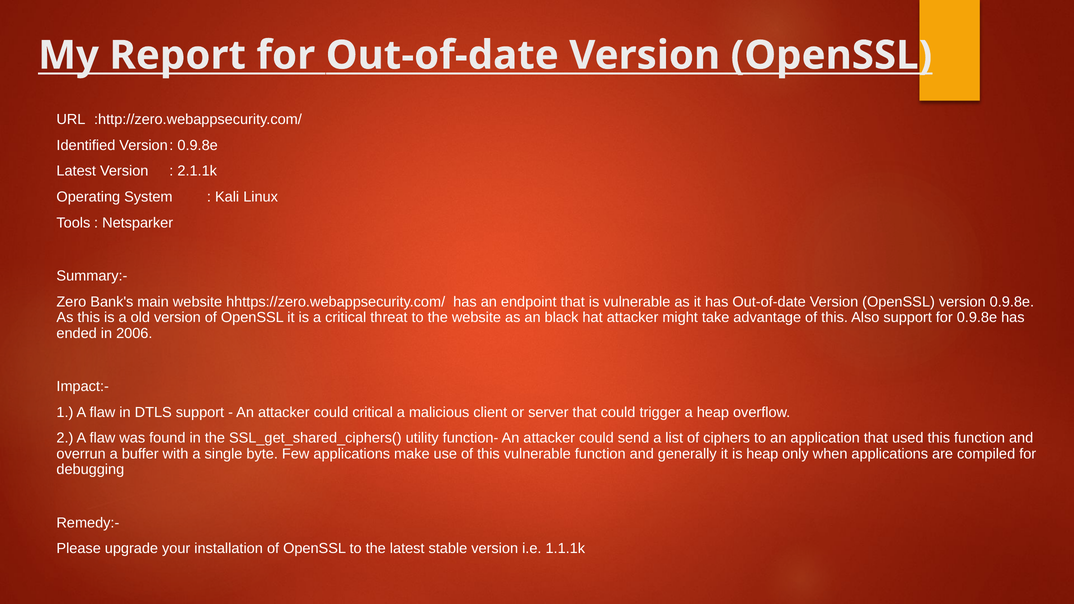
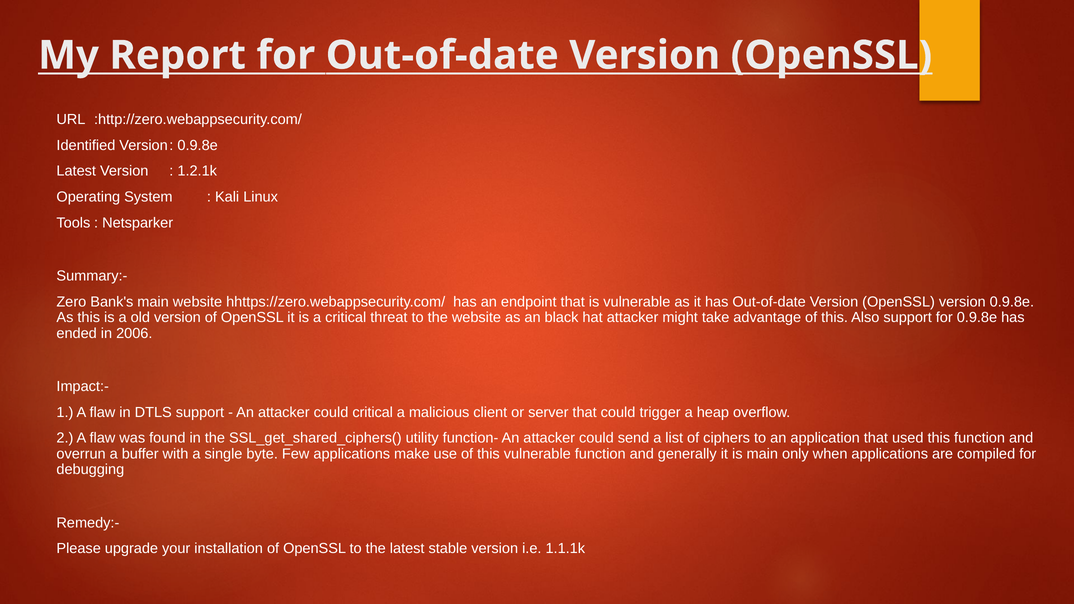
2.1.1k: 2.1.1k -> 1.2.1k (197, 171)
is heap: heap -> main (762, 454)
